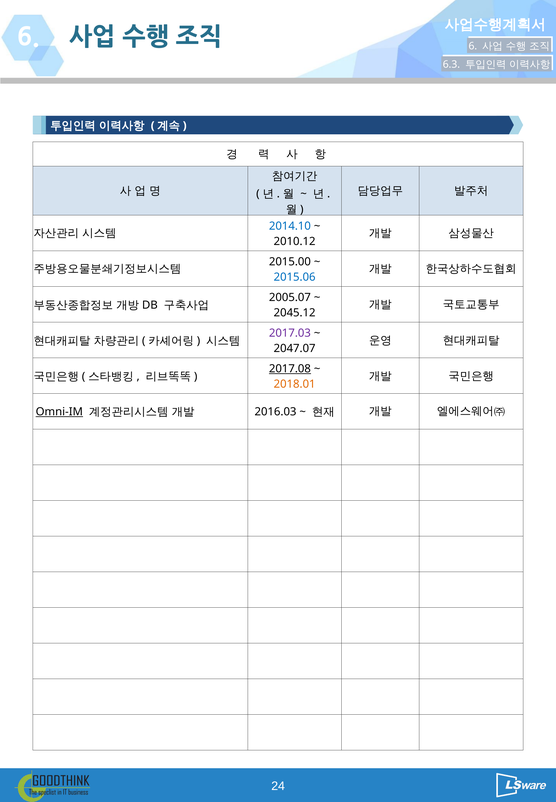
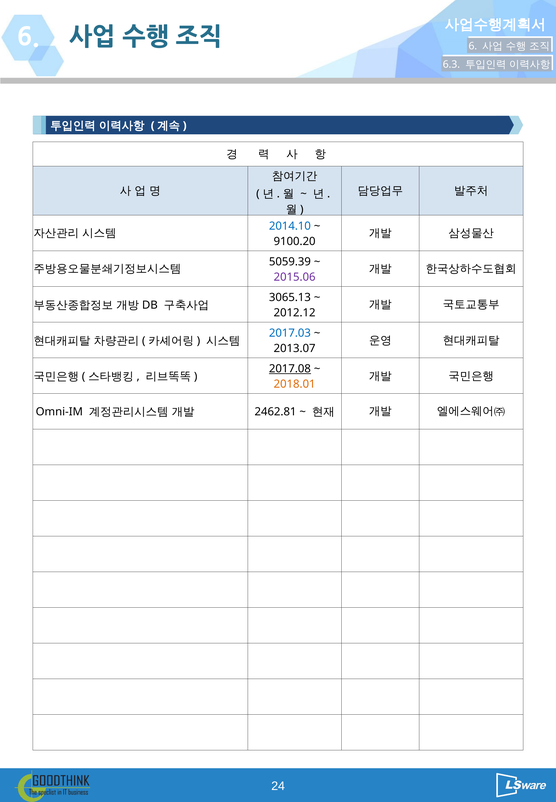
2010.12: 2010.12 -> 9100.20 (295, 242)
2015.00: 2015.00 -> 5059.39 (290, 262)
2015.06 colour: blue -> purple (295, 278)
2005.07: 2005.07 -> 3065.13 (290, 298)
2045.12: 2045.12 -> 2012.12 (295, 313)
2017.03 colour: purple -> blue (290, 334)
2047.07: 2047.07 -> 2013.07 (295, 349)
Omni-IM underline: present -> none (59, 412)
2016.03: 2016.03 -> 2462.81 (276, 412)
